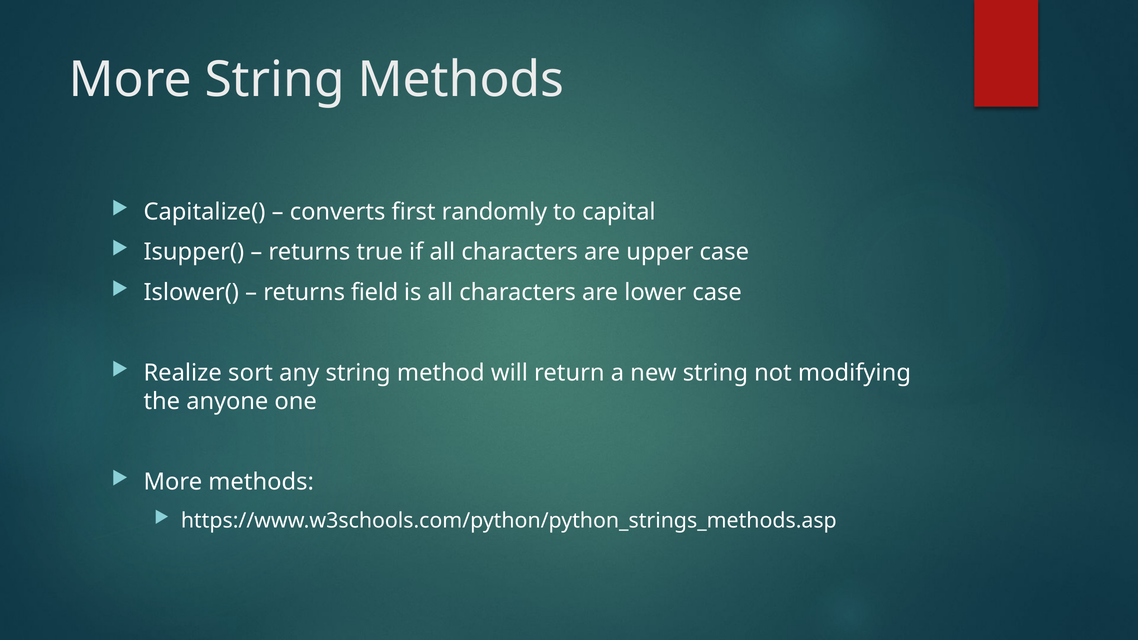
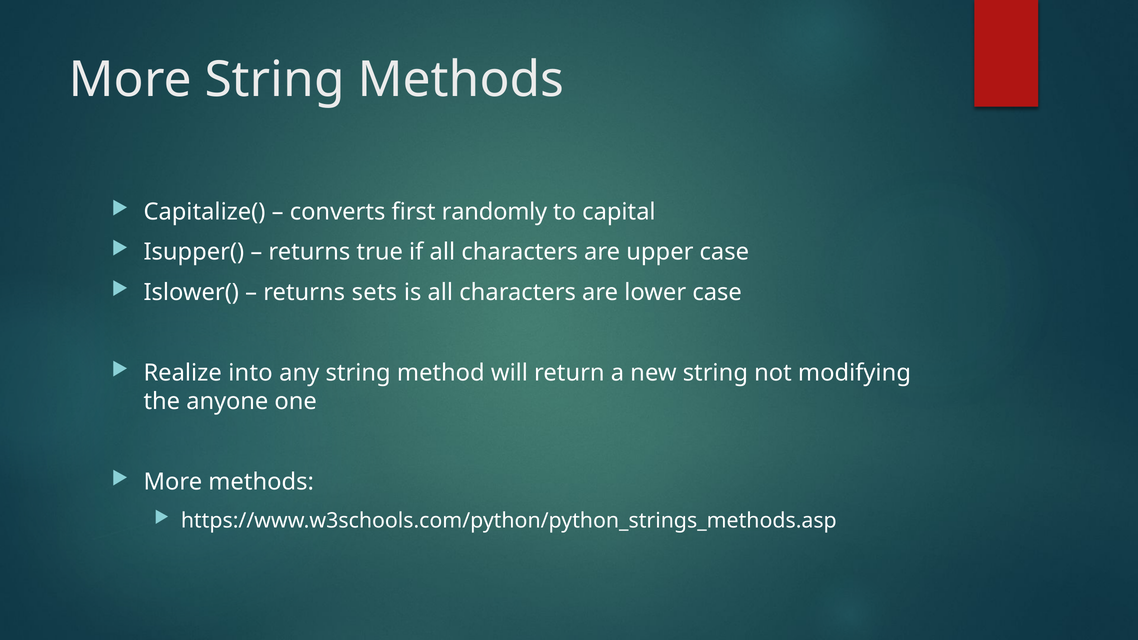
field: field -> sets (374, 292)
sort: sort -> into (250, 373)
